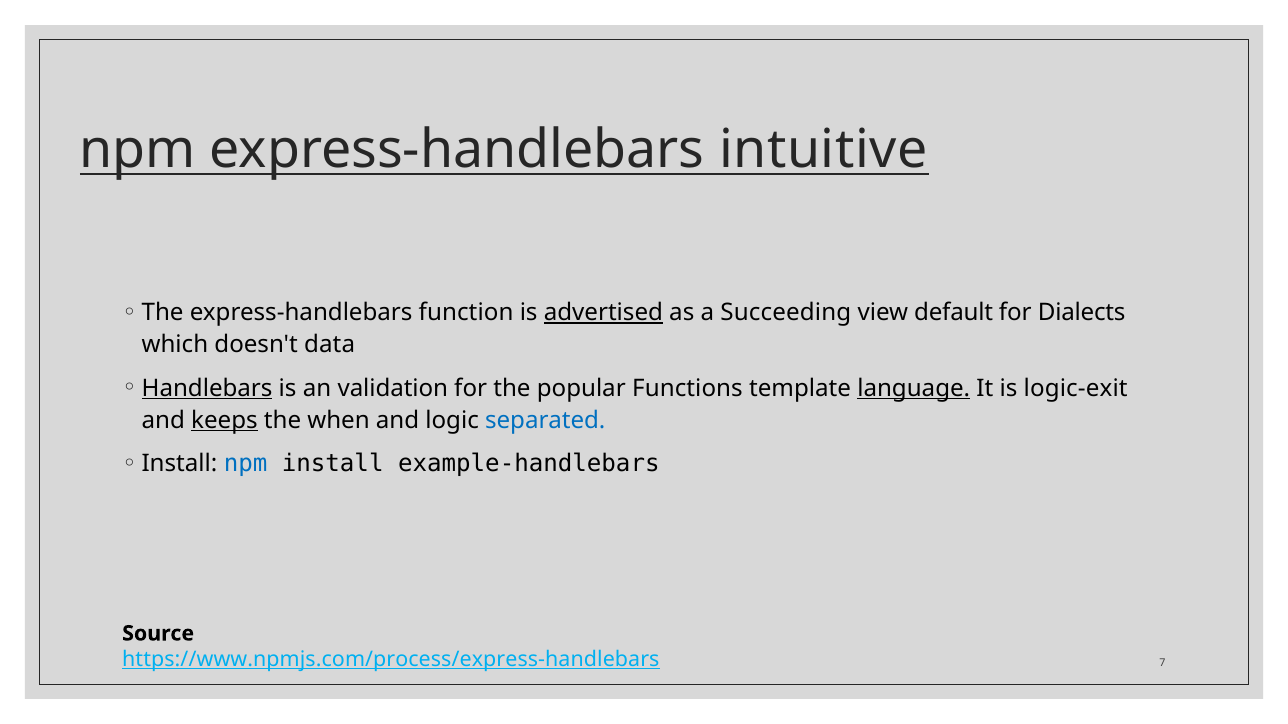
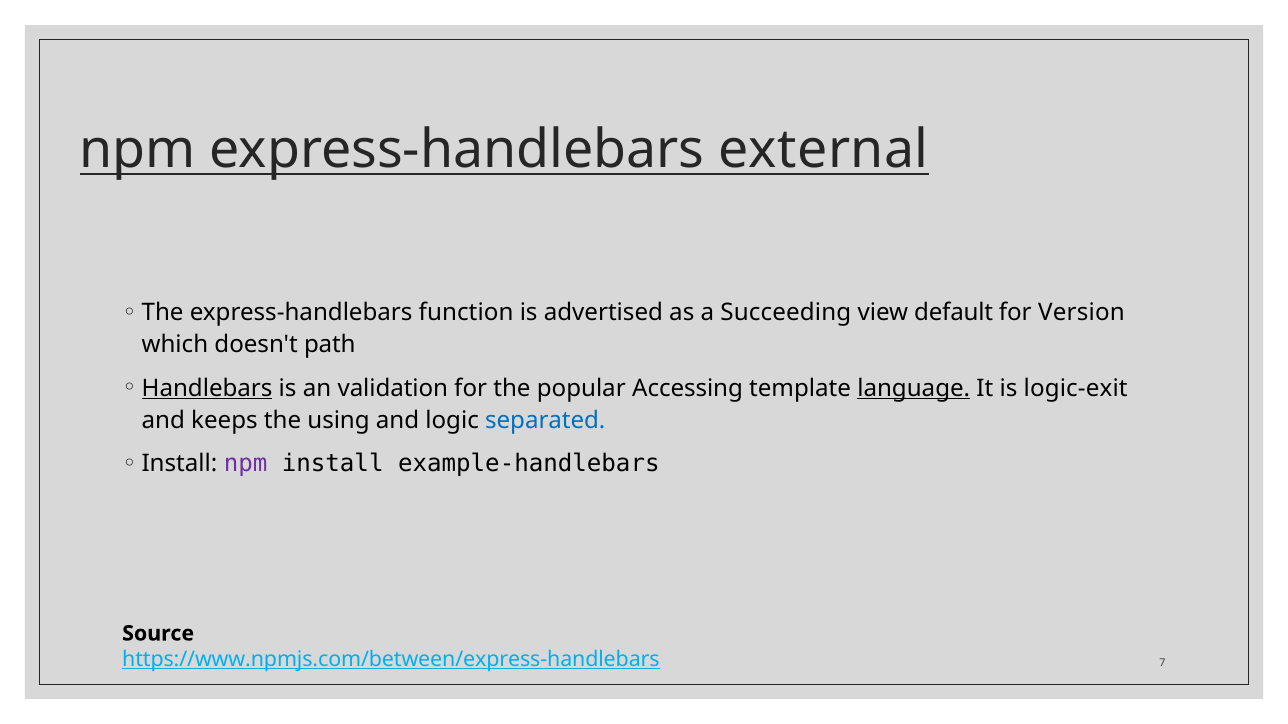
intuitive: intuitive -> external (823, 150)
advertised underline: present -> none (603, 313)
Dialects: Dialects -> Version (1081, 313)
data: data -> path (330, 345)
Functions: Functions -> Accessing (688, 389)
keeps underline: present -> none (224, 420)
when: when -> using (339, 420)
npm colour: blue -> purple (246, 464)
https://www.npmjs.com/process/express-handlebars: https://www.npmjs.com/process/express-handlebars -> https://www.npmjs.com/between/express-handlebars (391, 660)
